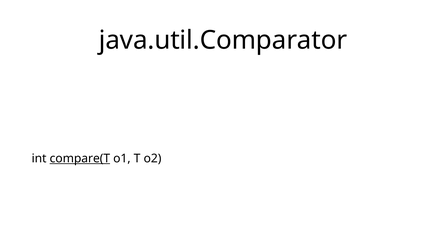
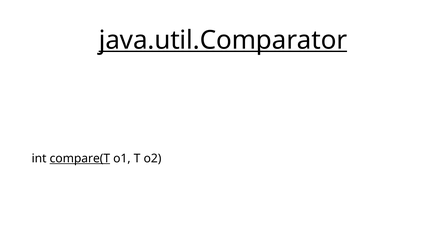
java.util.Comparator underline: none -> present (223, 40)
